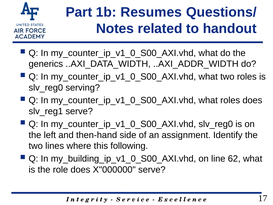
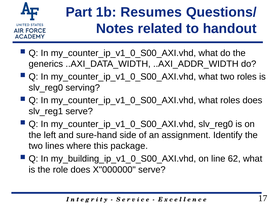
then-hand: then-hand -> sure-hand (97, 135)
following: following -> package (129, 146)
